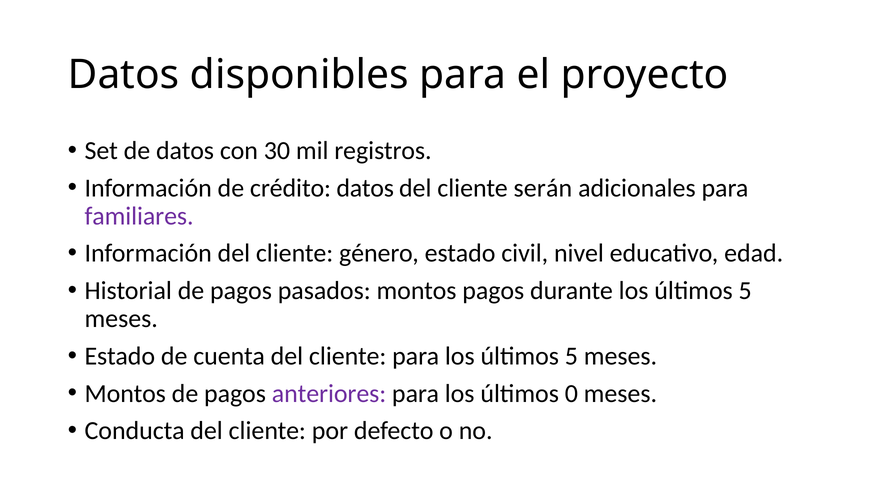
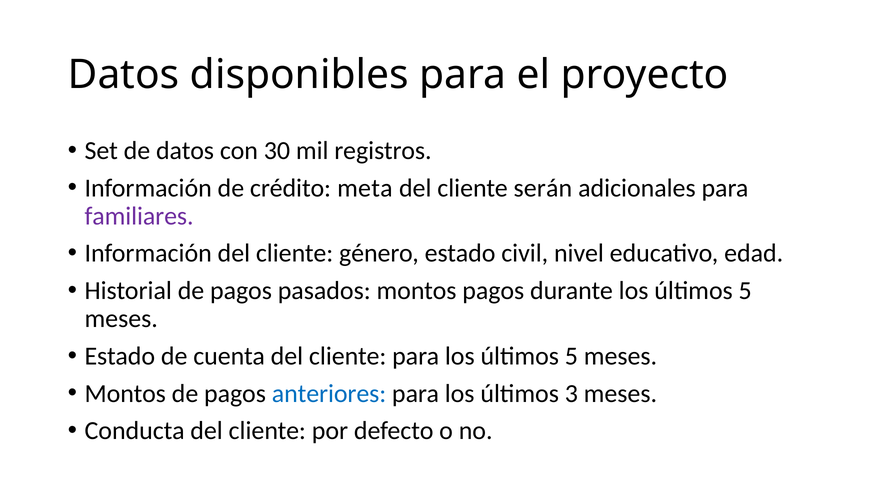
crédito datos: datos -> meta (365, 188)
anteriores colour: purple -> blue (329, 393)
0: 0 -> 3 (571, 393)
